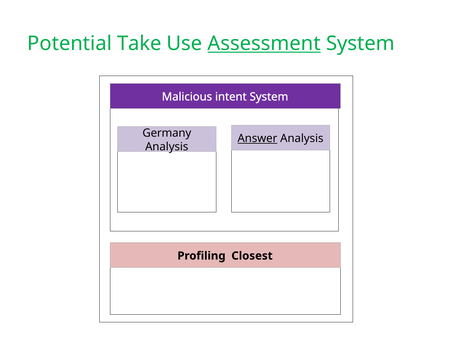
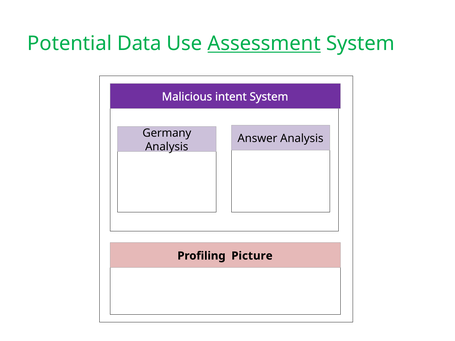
Take: Take -> Data (139, 44)
Answer underline: present -> none (257, 138)
Closest: Closest -> Picture (252, 256)
